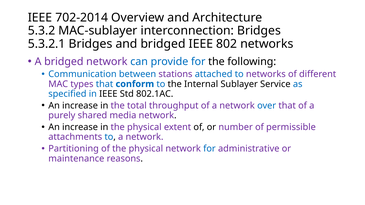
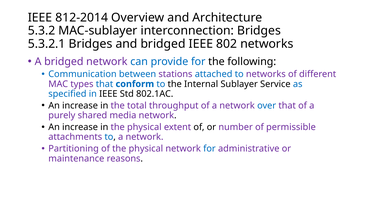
702-2014: 702-2014 -> 812-2014 (82, 18)
